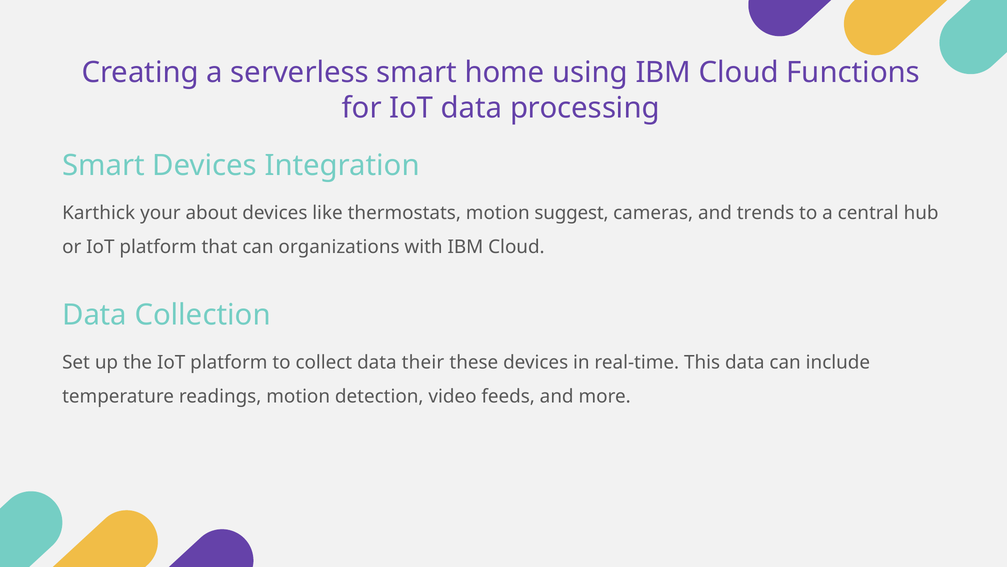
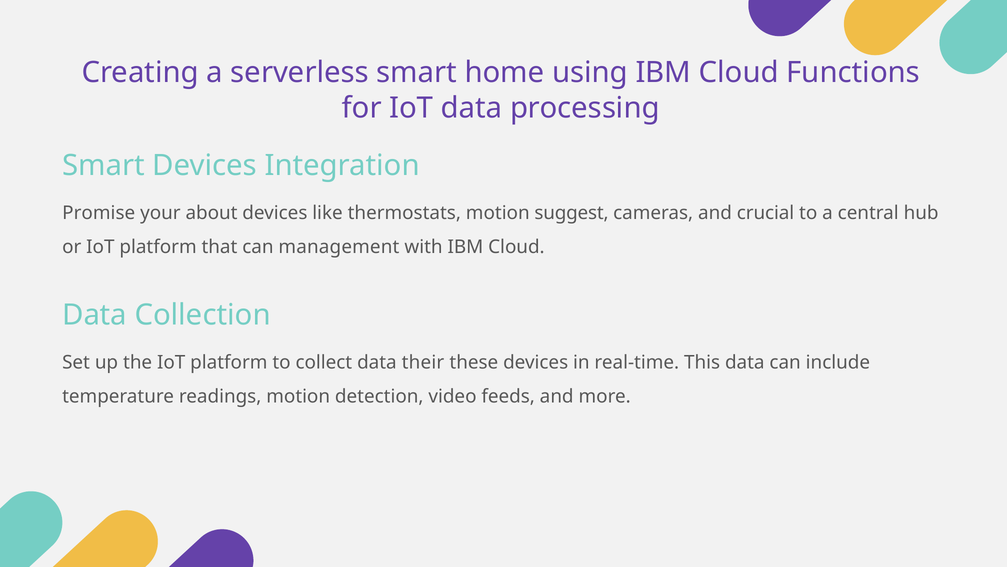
Karthick: Karthick -> Promise (99, 213)
trends: trends -> crucial (766, 213)
organizations: organizations -> management (339, 247)
